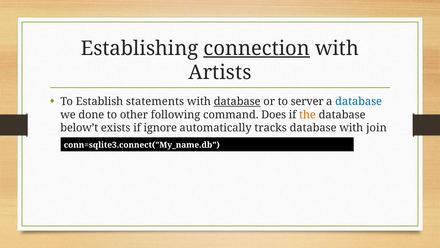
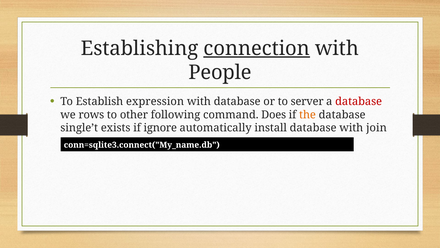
Artists: Artists -> People (220, 72)
statements: statements -> expression (155, 101)
database underline: present -> none (237, 101)
database colour: blue -> red (359, 101)
done: done -> rows (91, 115)
below’t: below’t -> single’t (79, 128)
tracks: tracks -> install (271, 128)
